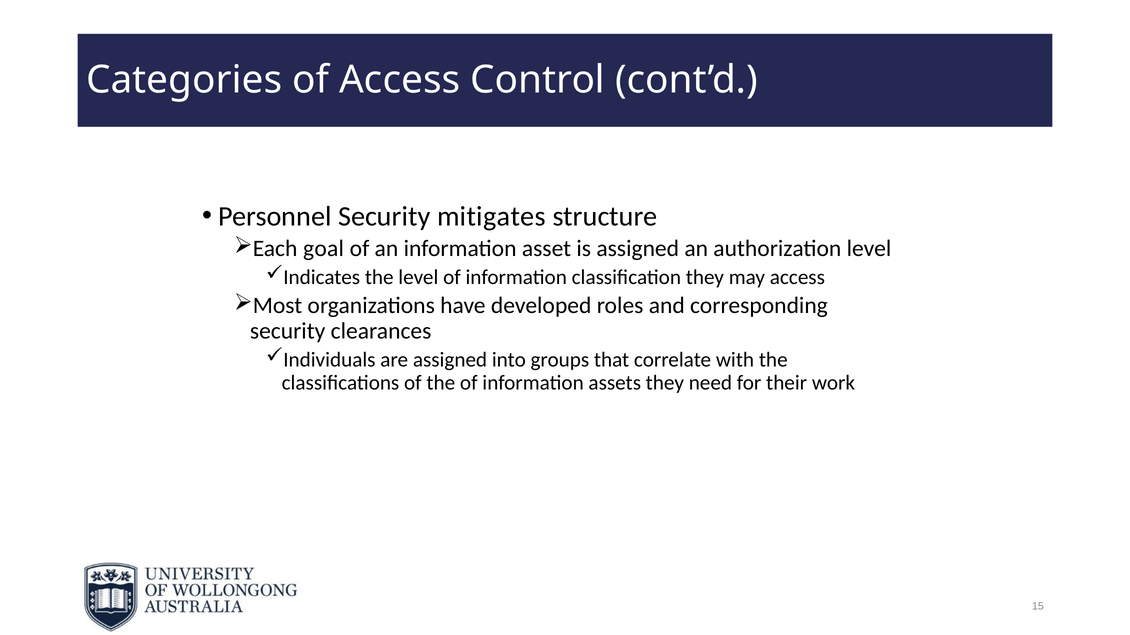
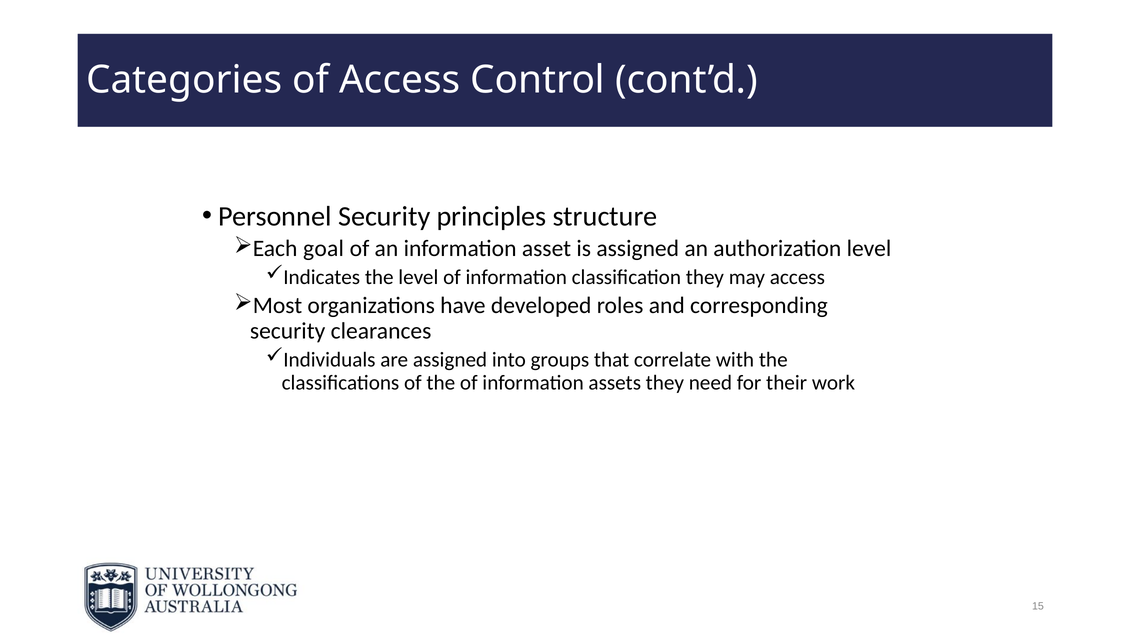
mitigates: mitigates -> principles (492, 217)
